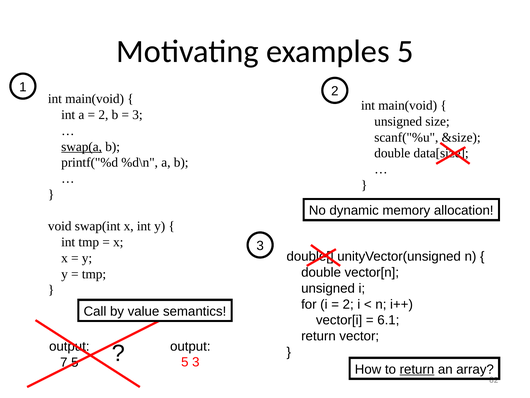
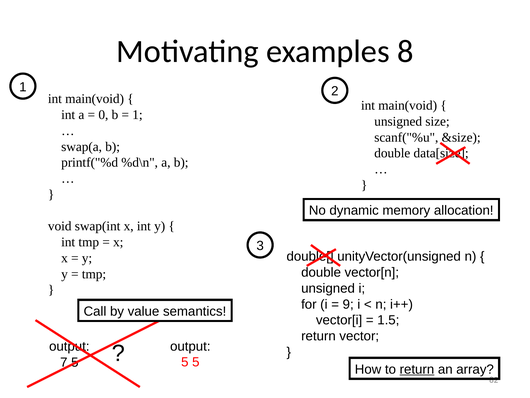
examples 5: 5 -> 8 (405, 51)
2: 2 -> 0 (103, 115)
3: 3 -> 1 (137, 115)
swap(a underline: present -> none (82, 146)
2: 2 -> 9 (348, 304)
6.1: 6.1 -> 1.5 (388, 320)
5 3: 3 -> 5 (196, 362)
